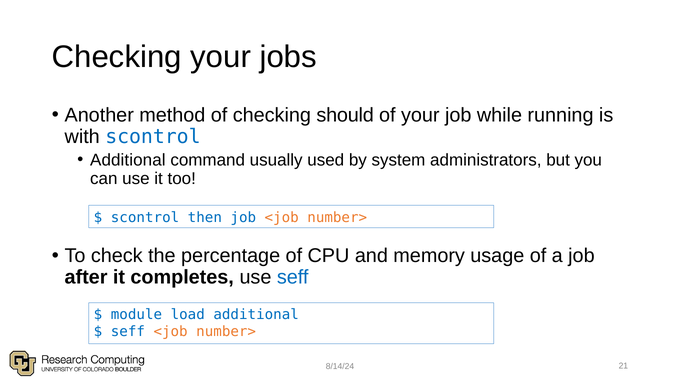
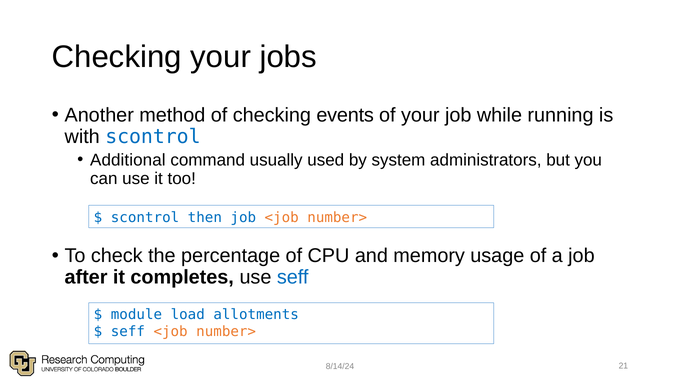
should: should -> events (345, 115)
load additional: additional -> allotments (256, 314)
